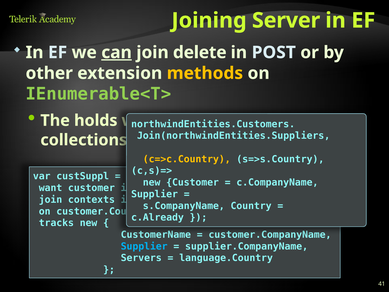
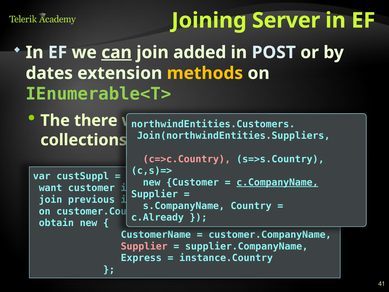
delete: delete -> added (200, 52)
other: other -> dates (49, 73)
holds: holds -> there (96, 120)
c=>c.Country colour: yellow -> pink (187, 159)
c.CompanyName underline: none -> present (277, 182)
contexts: contexts -> previous (91, 199)
tracks: tracks -> obtain (56, 223)
Supplier colour: light blue -> pink (144, 246)
Servers: Servers -> Express (141, 258)
language.Country: language.Country -> instance.Country (226, 258)
